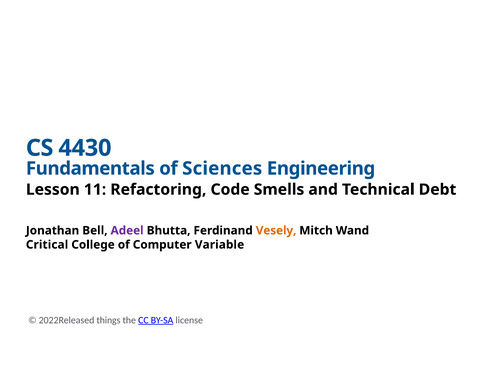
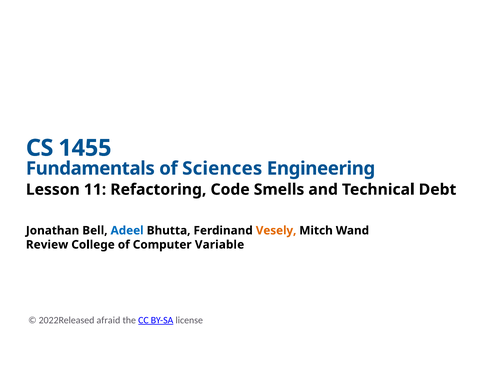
4430: 4430 -> 1455 (85, 148)
Adeel colour: purple -> blue (127, 230)
Critical: Critical -> Review (47, 244)
things: things -> afraid (108, 320)
